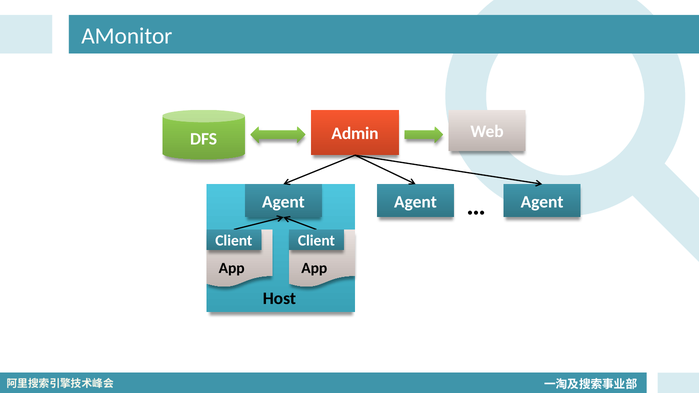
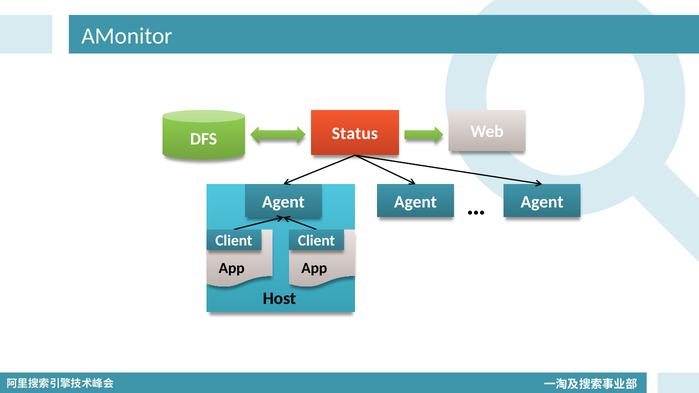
Admin: Admin -> Status (355, 134)
